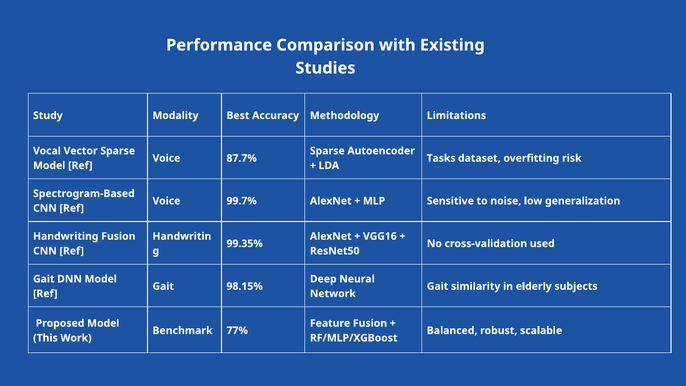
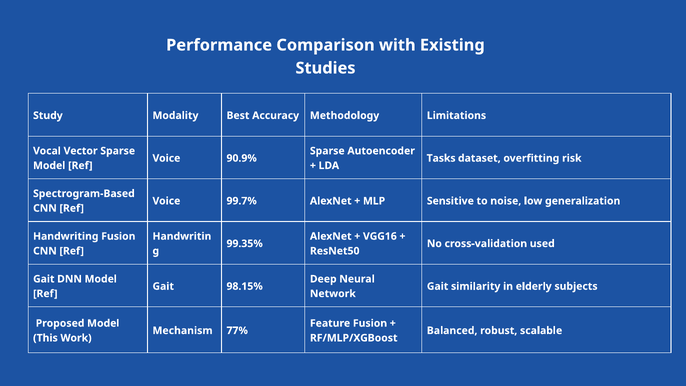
87.7%: 87.7% -> 90.9% (242, 158)
Benchmark: Benchmark -> Mechanism (183, 331)
